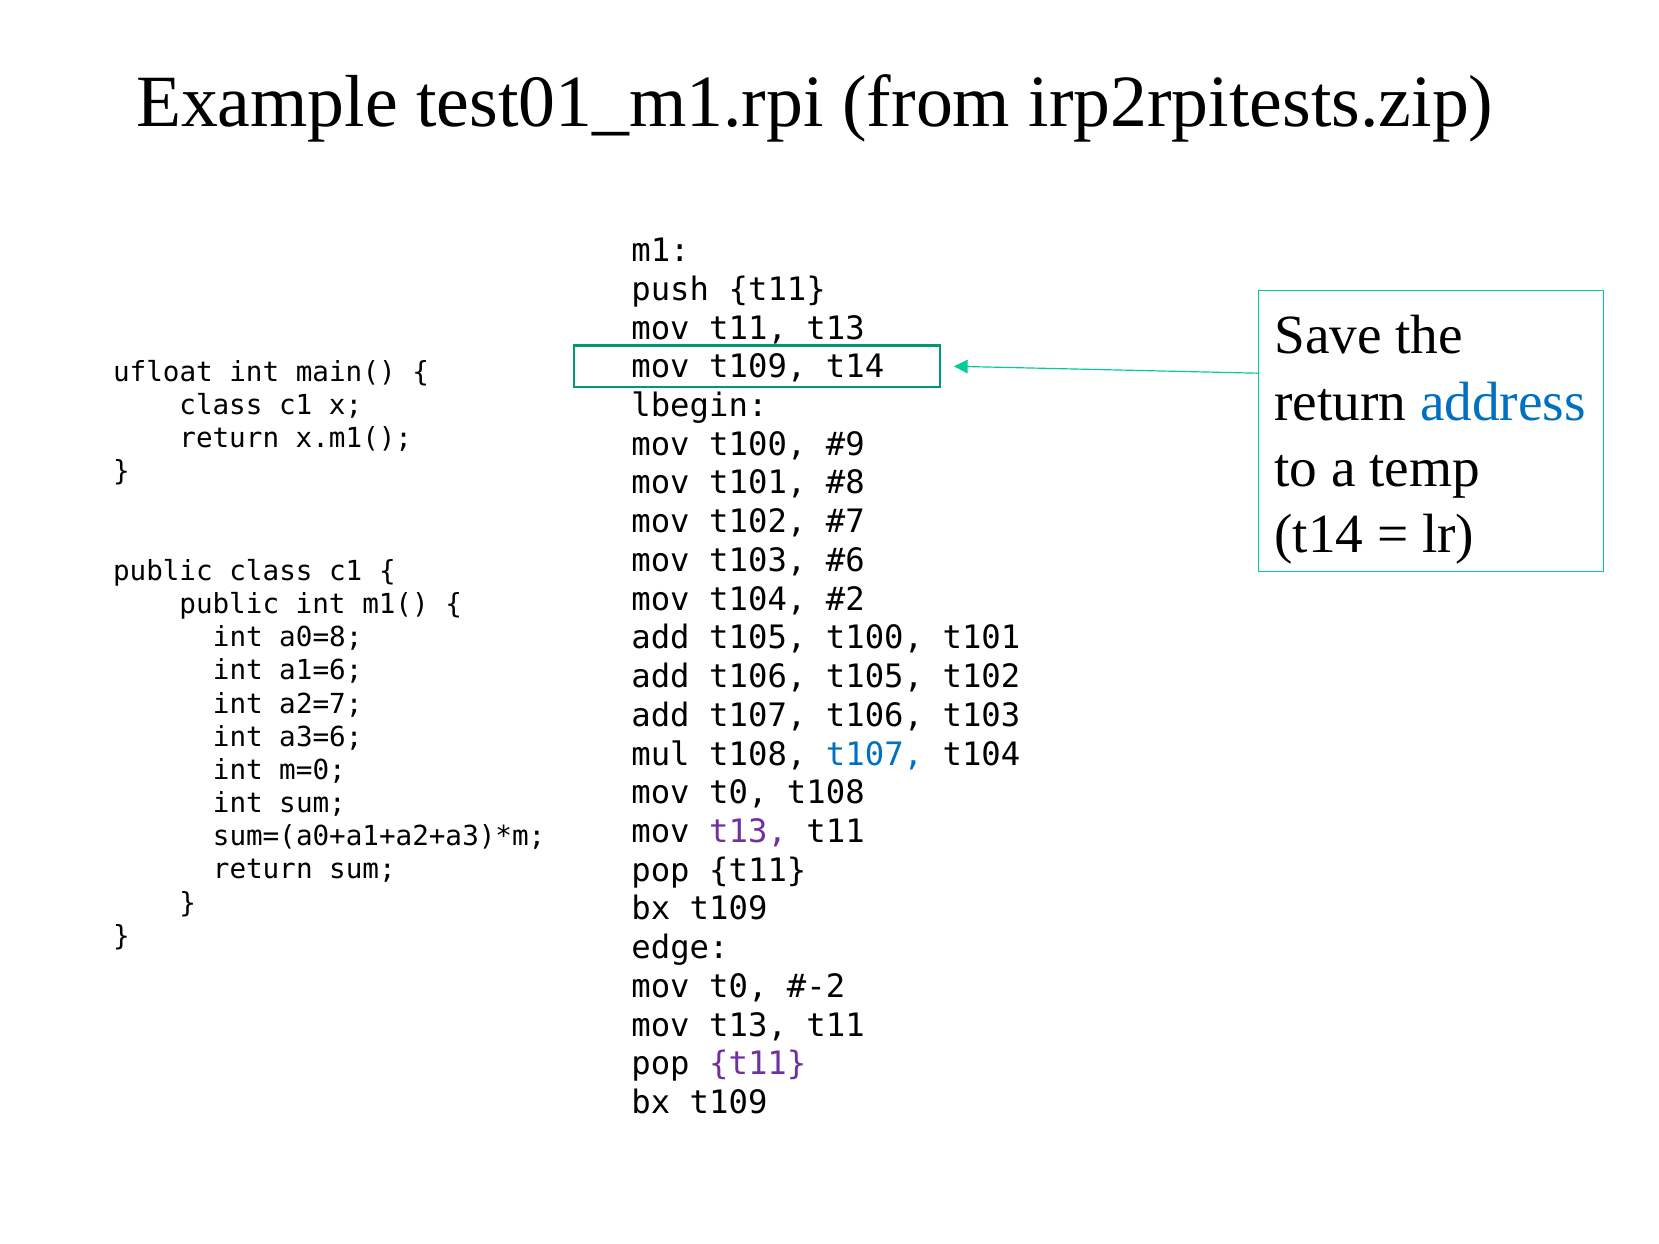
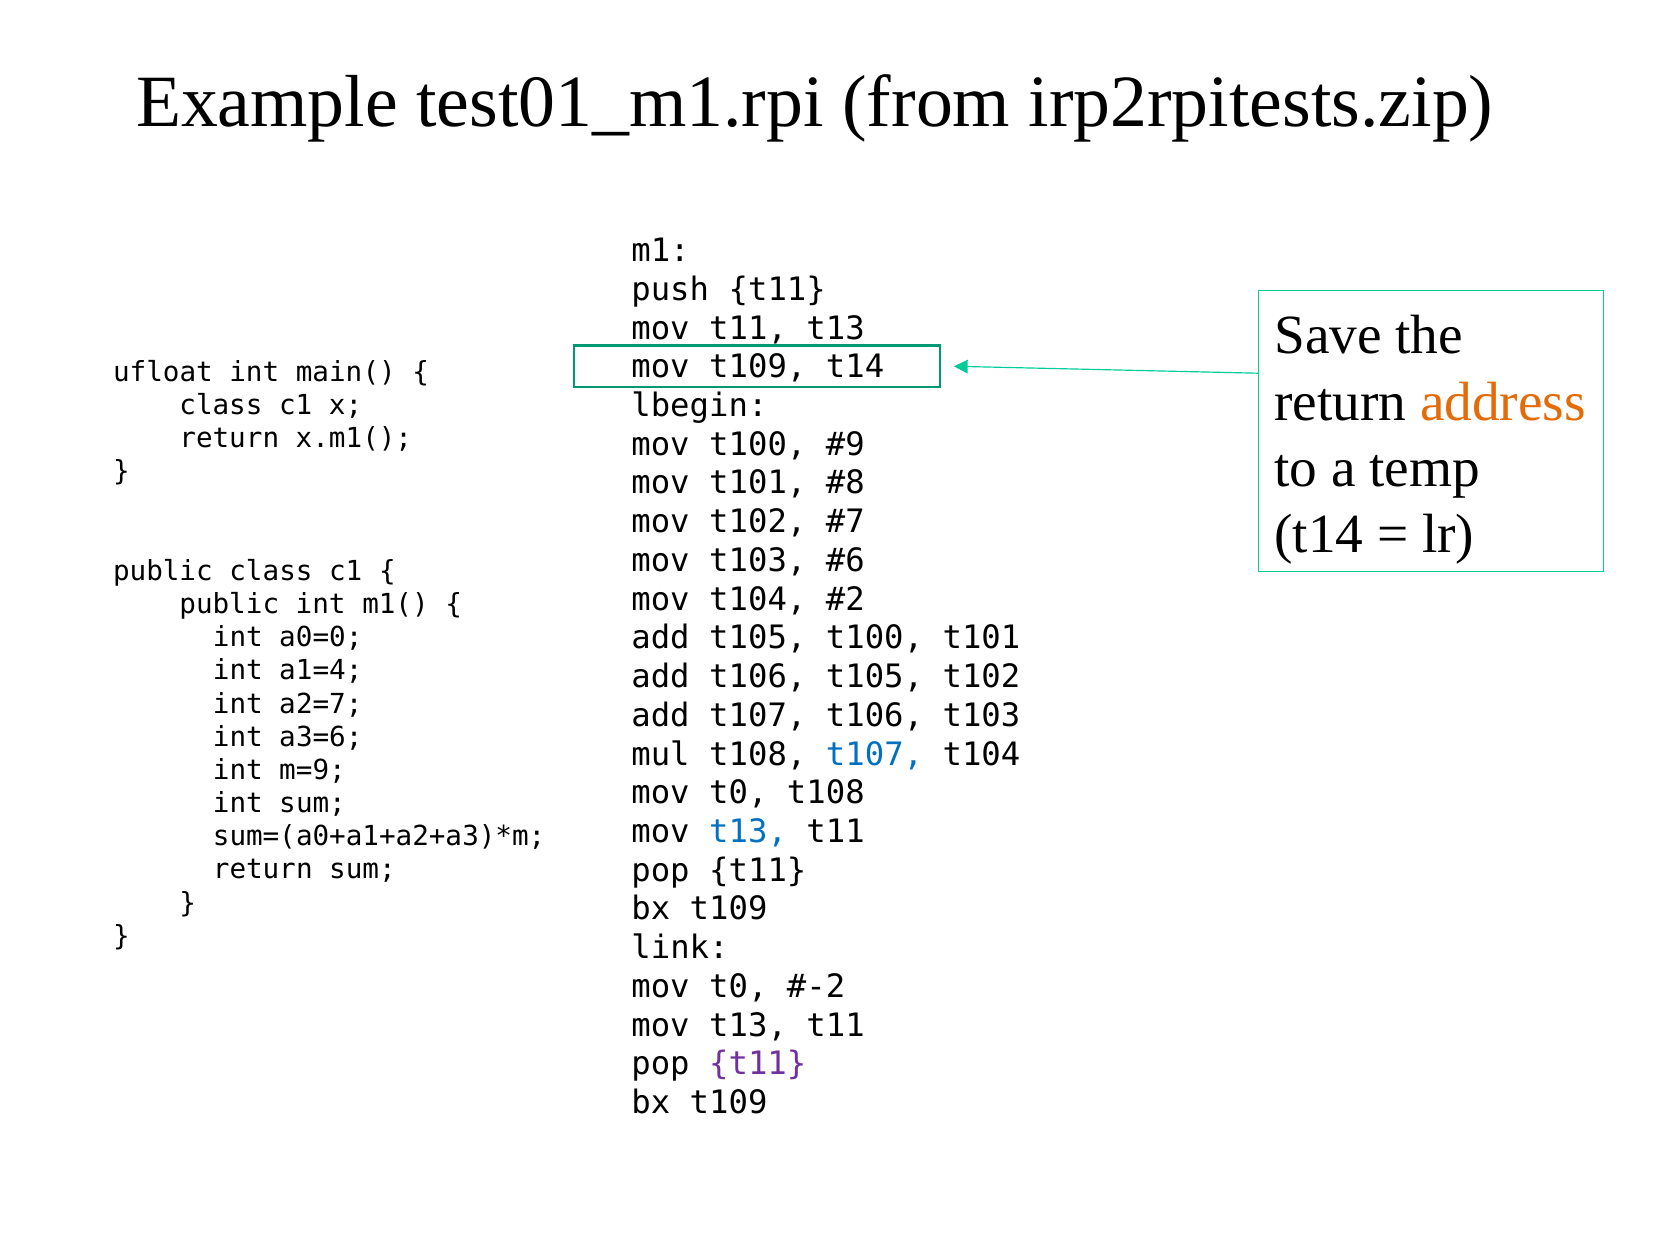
address colour: blue -> orange (1503, 402)
a0=8: a0=8 -> a0=0 (321, 638)
a1=6: a1=6 -> a1=4 (321, 671)
m=0: m=0 -> m=9 (313, 770)
t13 colour: purple -> blue (748, 832)
edge: edge -> link (680, 948)
